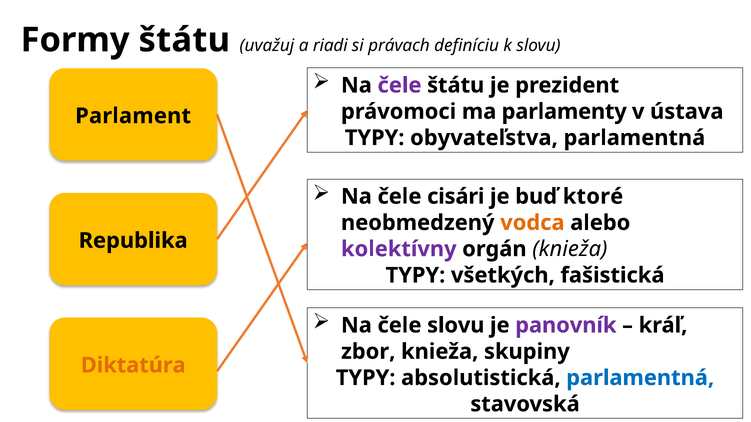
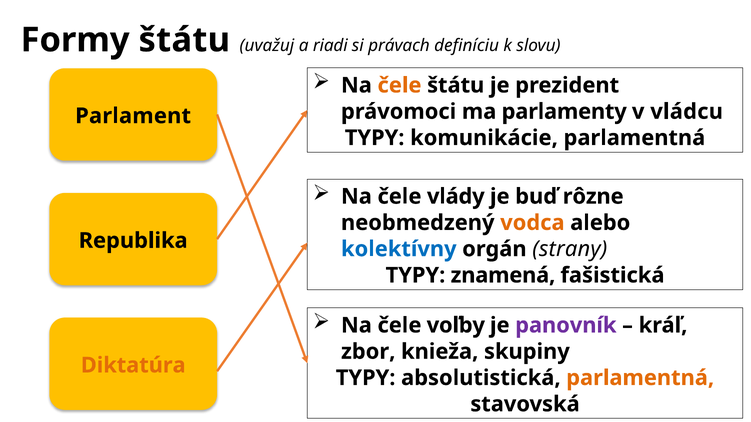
čele colour: purple -> orange (399, 85)
ústava: ústava -> vládcu (687, 112)
obyvateľstva: obyvateľstva -> komunikácie (484, 138)
cisári: cisári -> vlády (456, 197)
ktoré: ktoré -> rôzne (593, 197)
kolektívny colour: purple -> blue (399, 249)
orgán knieža: knieža -> strany (570, 249)
všetkých: všetkých -> znamená (503, 276)
čele slovu: slovu -> voľby (456, 326)
parlamentná colour: blue -> orange (640, 378)
